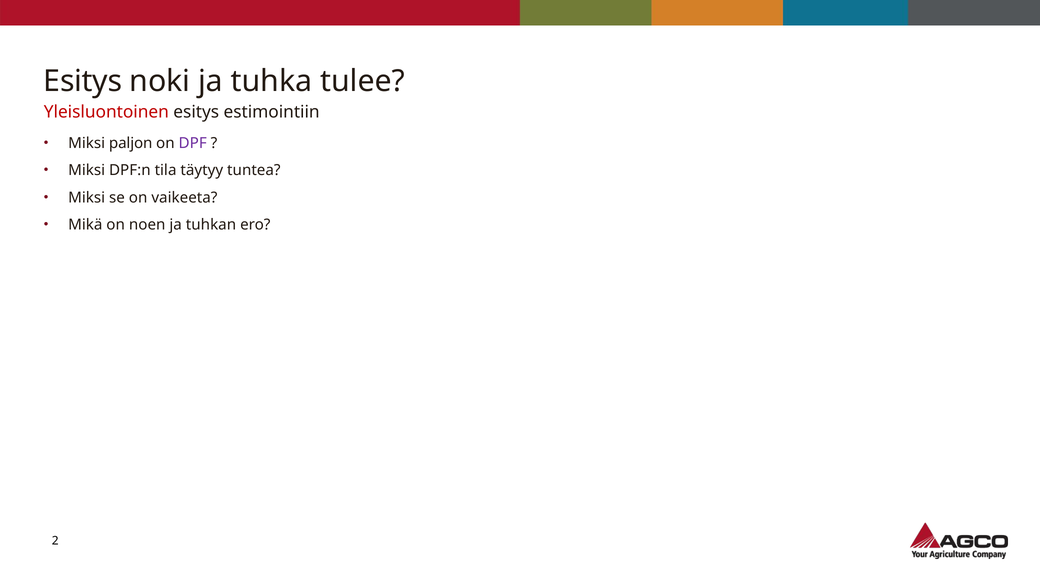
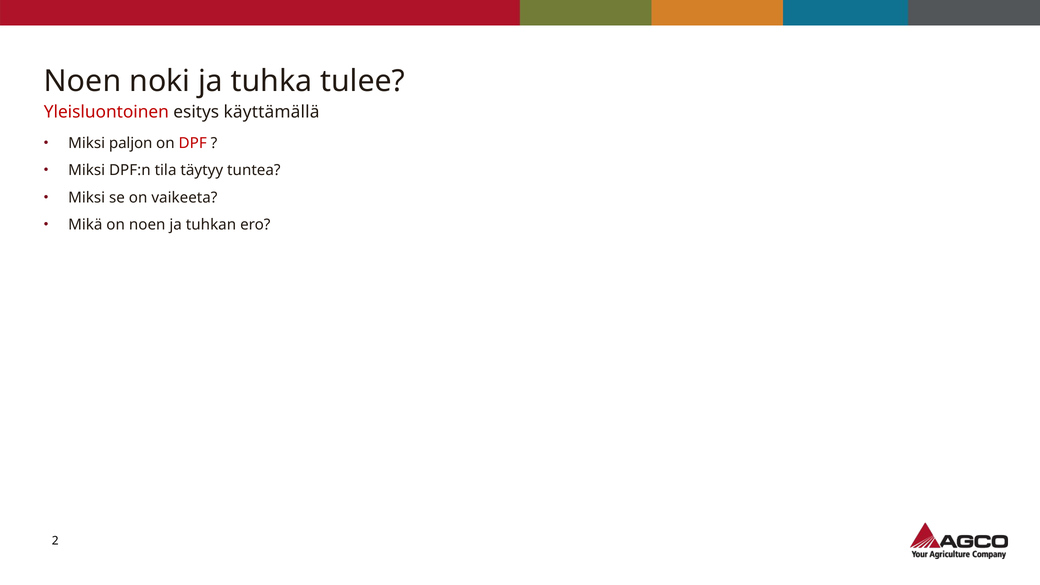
Esitys: Esitys -> Noen (83, 81)
estimointiin: estimointiin -> käyttämällä (272, 112)
DPF colour: purple -> red (193, 143)
